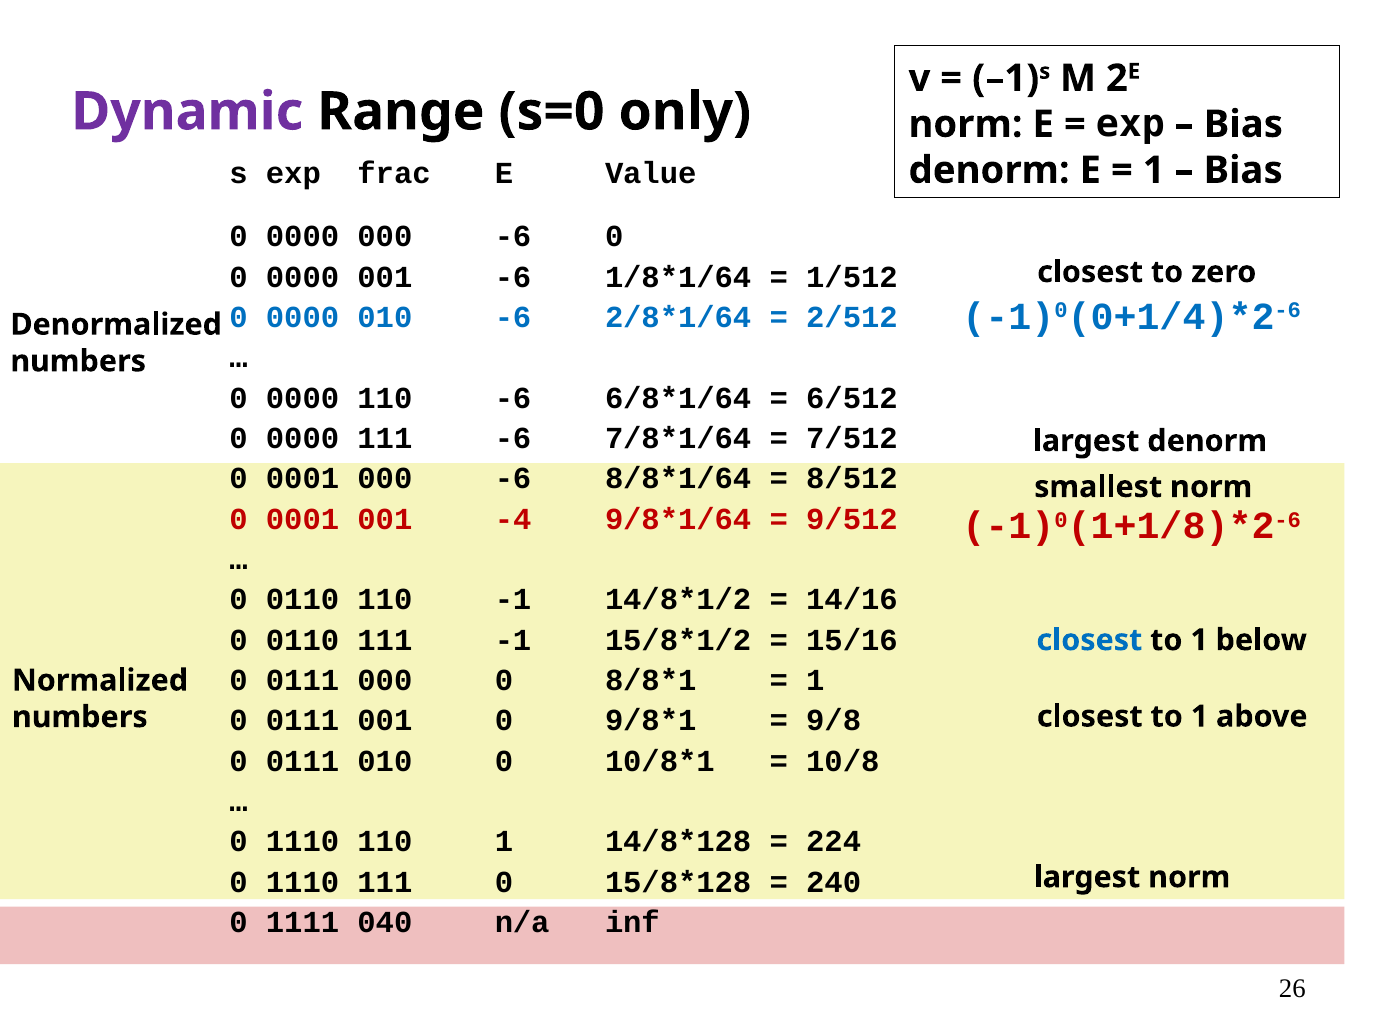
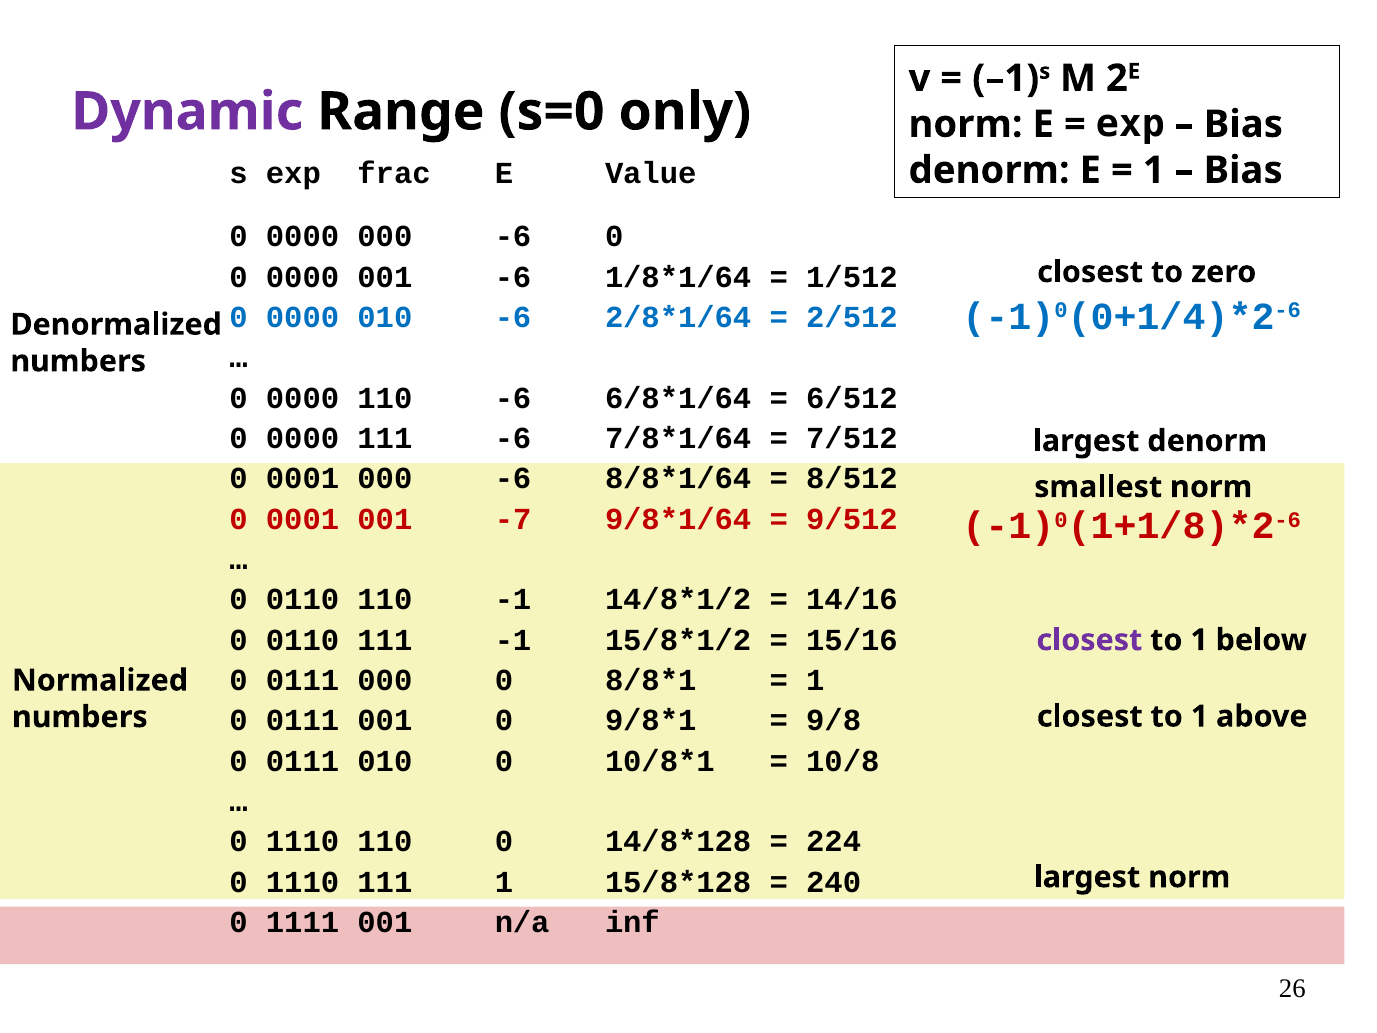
-4: -4 -> -7 (513, 519)
closest colour: blue -> purple (1089, 640)
110 1: 1 -> 0 (504, 842)
111 0: 0 -> 1 (504, 882)
1111 040: 040 -> 001 (385, 922)
